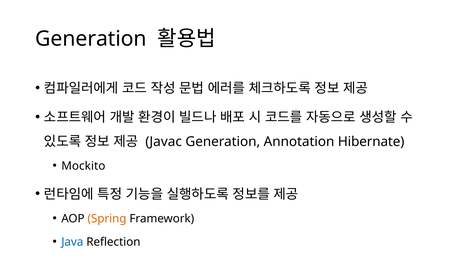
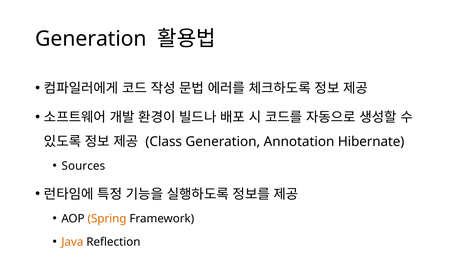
Javac: Javac -> Class (164, 141)
Mockito: Mockito -> Sources (83, 166)
Java colour: blue -> orange (72, 241)
